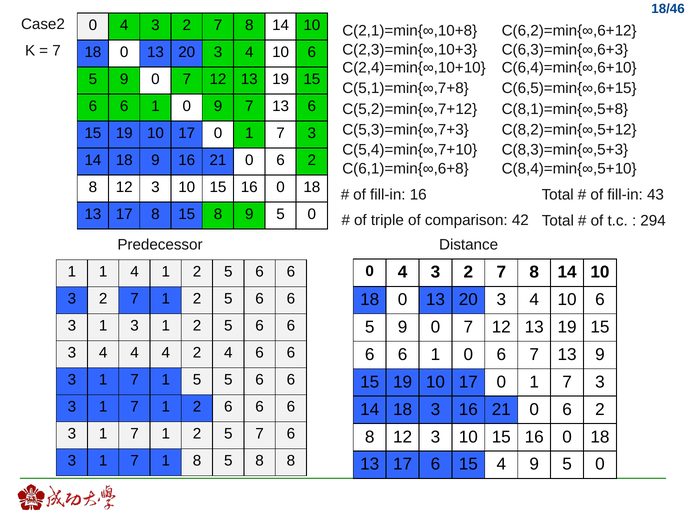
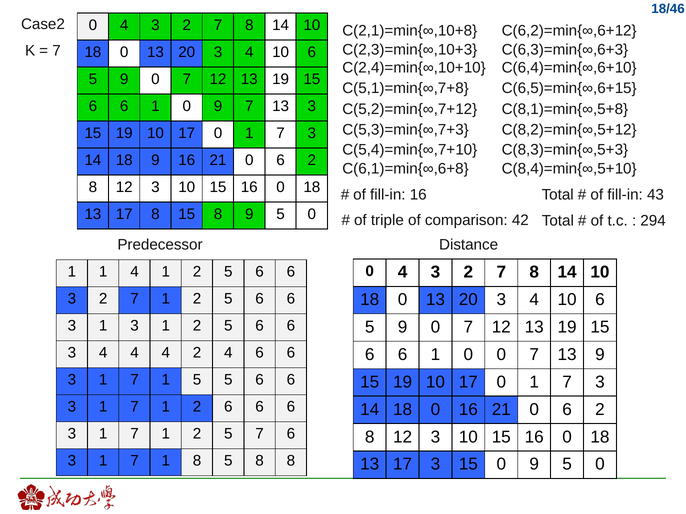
13 6: 6 -> 3 (312, 106)
1 0 6: 6 -> 0 (501, 355)
14 18 3: 3 -> 0 (435, 410)
17 6: 6 -> 3 (435, 465)
15 4: 4 -> 0 (501, 465)
